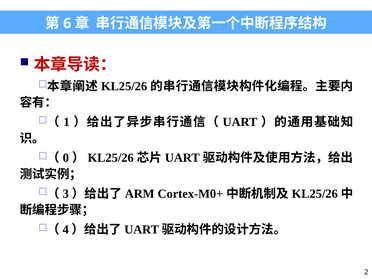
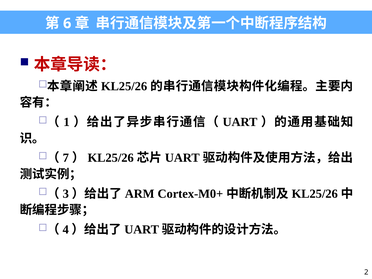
0: 0 -> 7 (66, 158)
